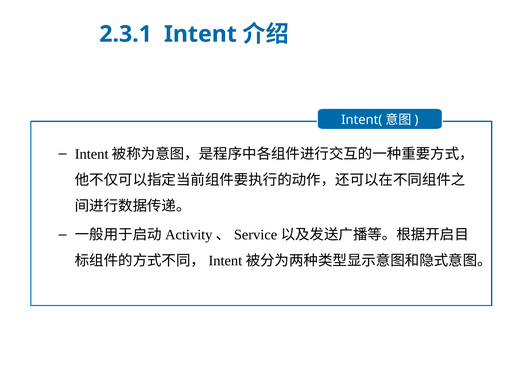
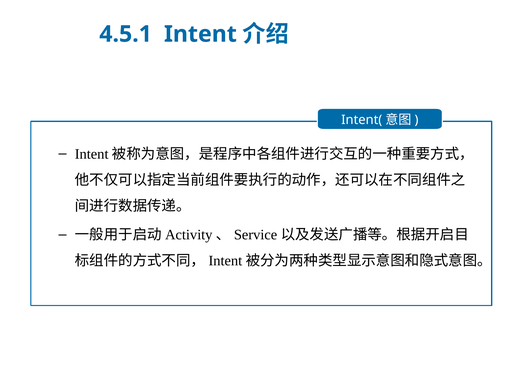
2.3.1: 2.3.1 -> 4.5.1 (126, 34)
